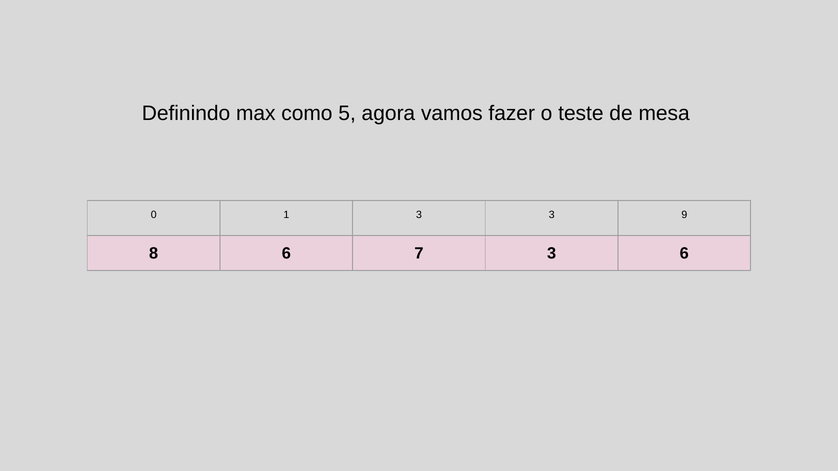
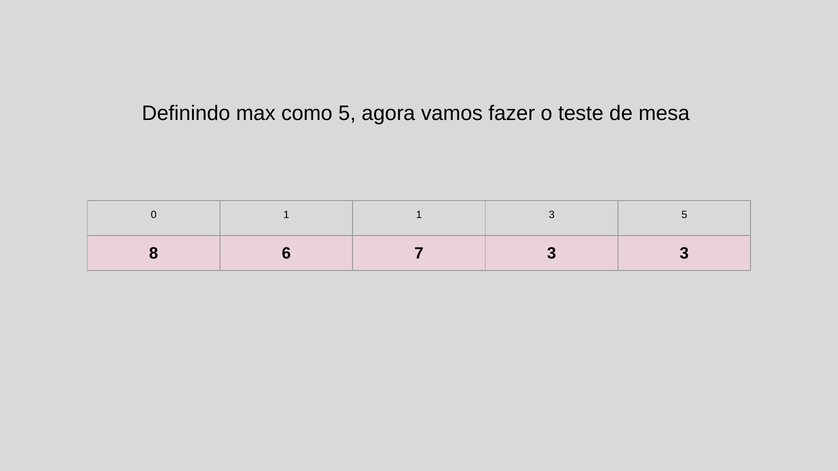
1 3: 3 -> 1 (419, 215)
3 9: 9 -> 5 (684, 215)
3 6: 6 -> 3 (684, 253)
